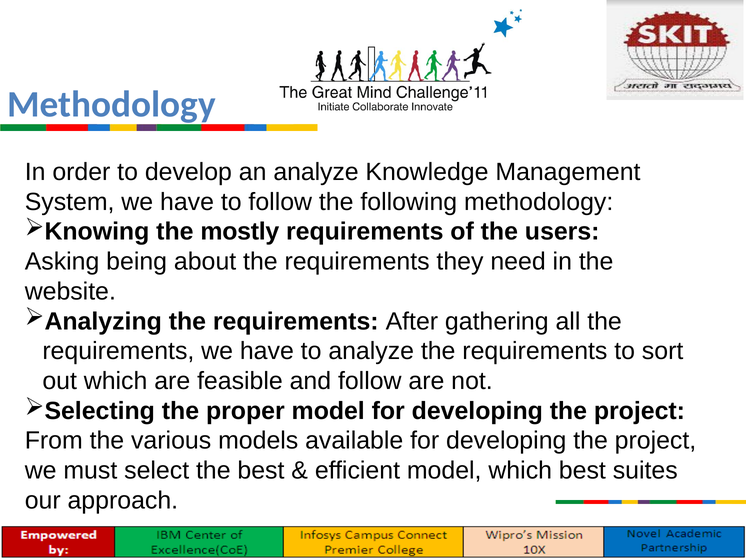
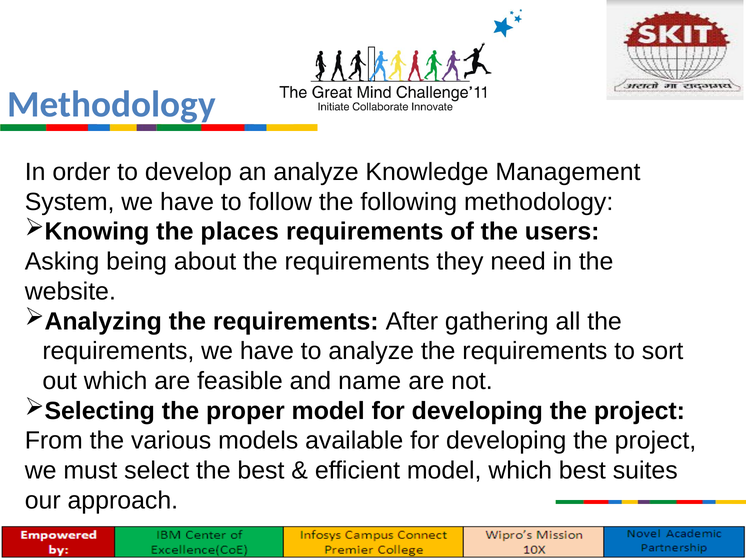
mostly: mostly -> places (240, 232)
and follow: follow -> name (370, 381)
